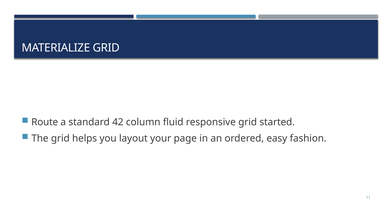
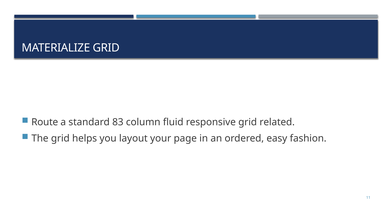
42: 42 -> 83 (118, 122)
started: started -> related (277, 122)
